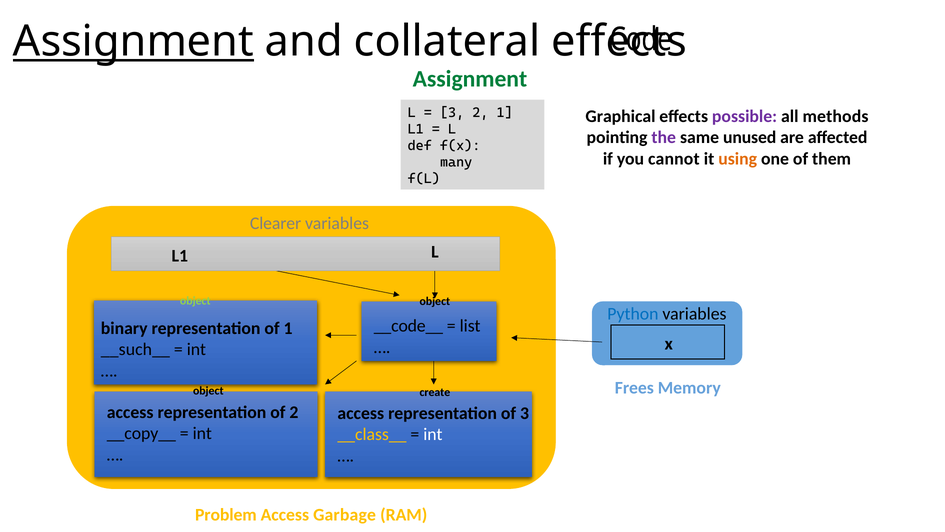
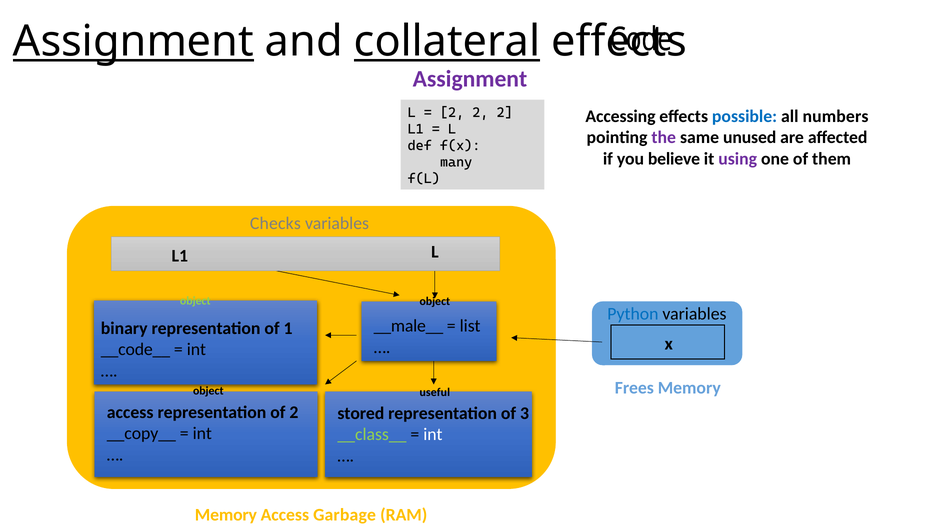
collateral underline: none -> present (447, 41)
Assignment colour: green -> purple (470, 79)
3: 3 -> 2 (452, 112)
1: 1 -> 2 (505, 112)
Graphical: Graphical -> Accessing (621, 116)
possible colour: purple -> blue (745, 116)
methods: methods -> numbers (836, 116)
cannot: cannot -> believe (674, 159)
using colour: orange -> purple (738, 159)
Clearer: Clearer -> Checks (275, 223)
__code__: __code__ -> __male__ (408, 326)
__such__: __such__ -> __code__ (135, 349)
create: create -> useful (435, 392)
access: access -> stored (361, 413)
__class__ colour: yellow -> light green (372, 434)
Problem: Problem -> Memory (226, 515)
